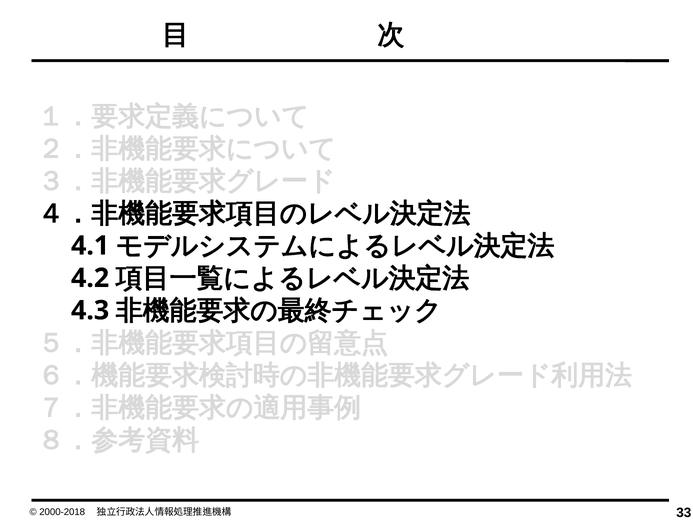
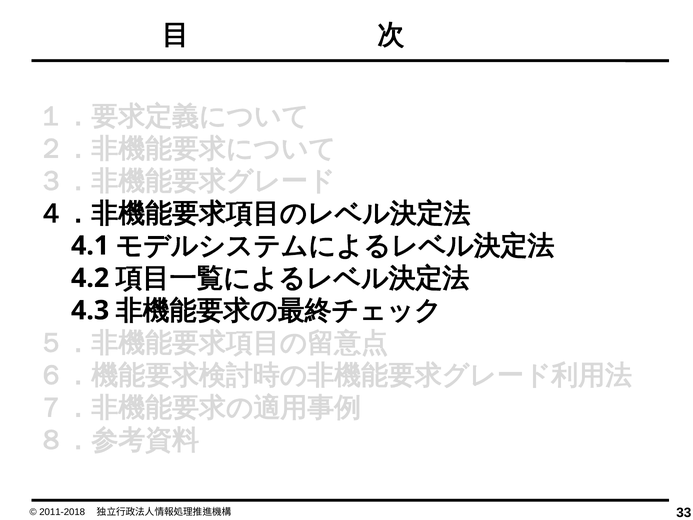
2000-2018: 2000-2018 -> 2011-2018 (62, 512)
